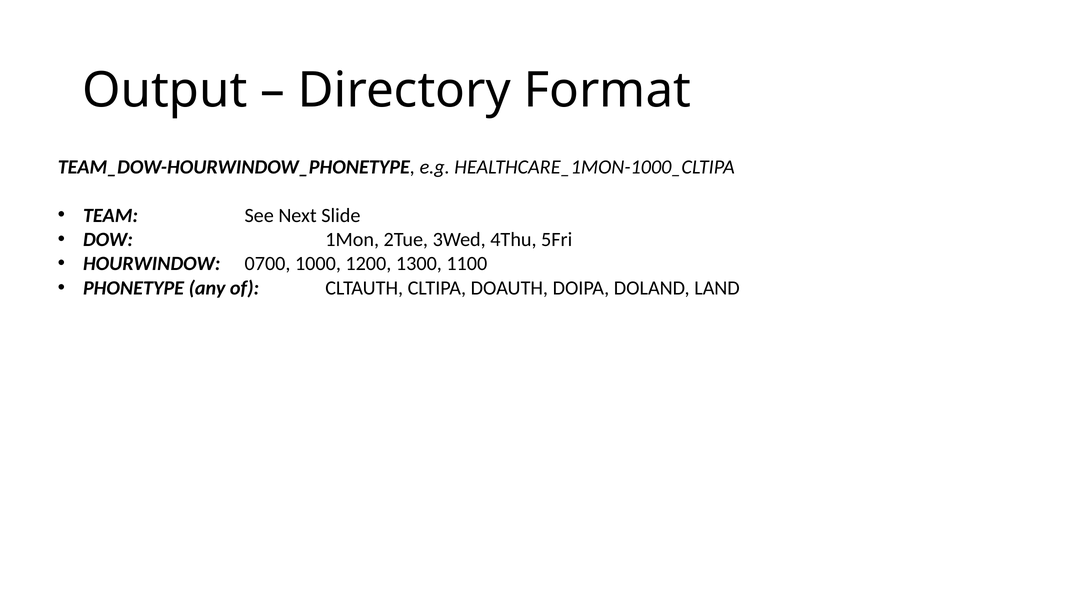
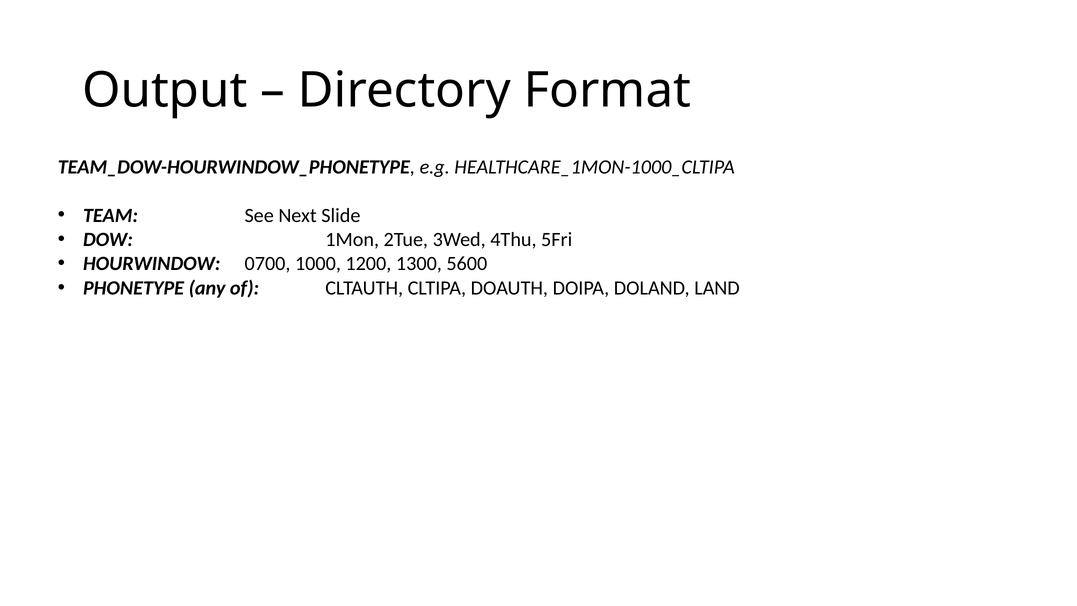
1100: 1100 -> 5600 (467, 264)
